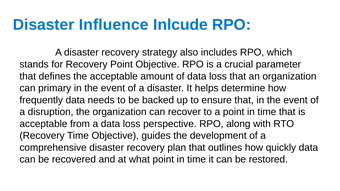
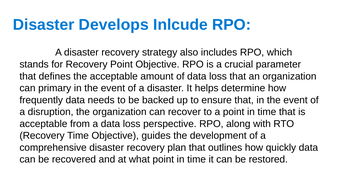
Influence: Influence -> Develops (114, 25)
